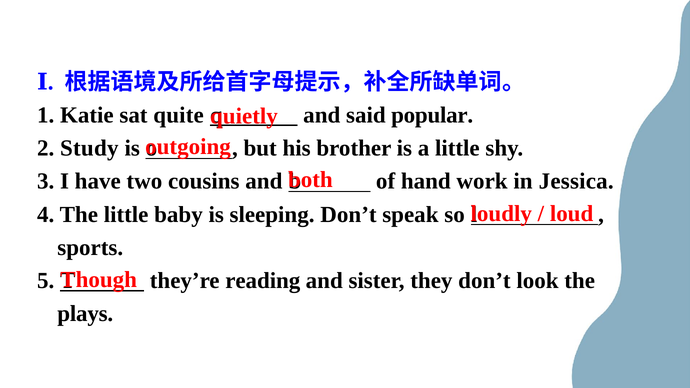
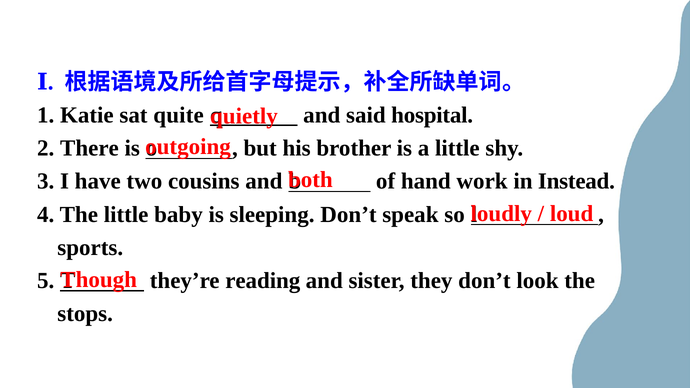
popular: popular -> hospital (432, 115)
Study: Study -> There (89, 148)
Jessica: Jessica -> Instead (576, 181)
plays: plays -> stops (85, 314)
